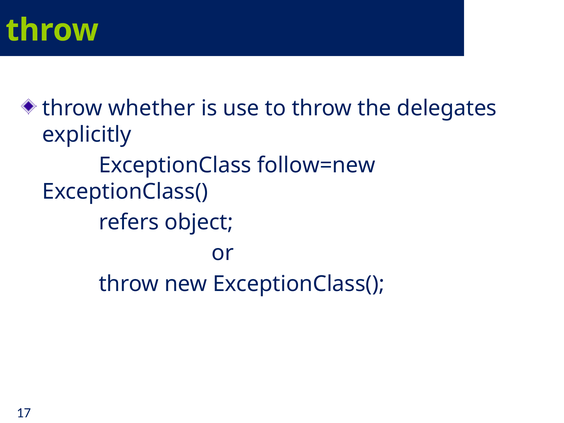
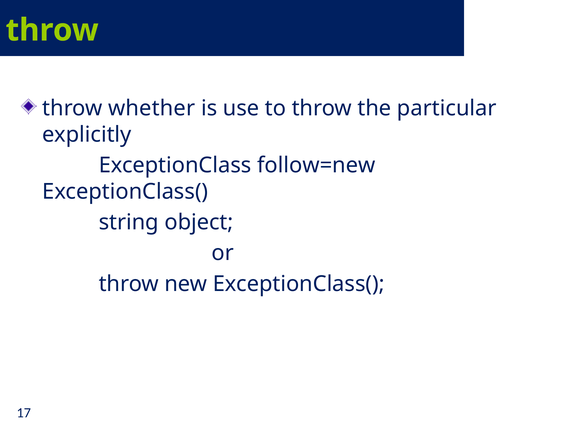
delegates: delegates -> particular (447, 108)
refers: refers -> string (129, 222)
